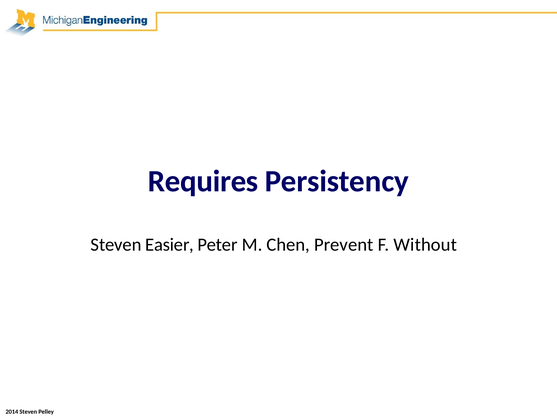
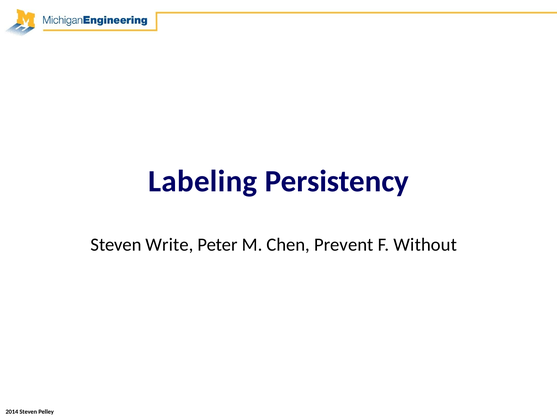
Requires: Requires -> Labeling (203, 181)
Easier: Easier -> Write (169, 244)
